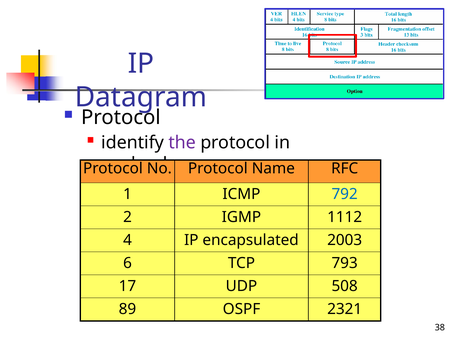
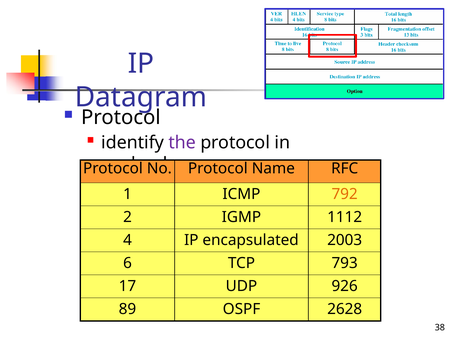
792 colour: blue -> orange (345, 194)
508: 508 -> 926 (345, 286)
2321: 2321 -> 2628 (345, 309)
